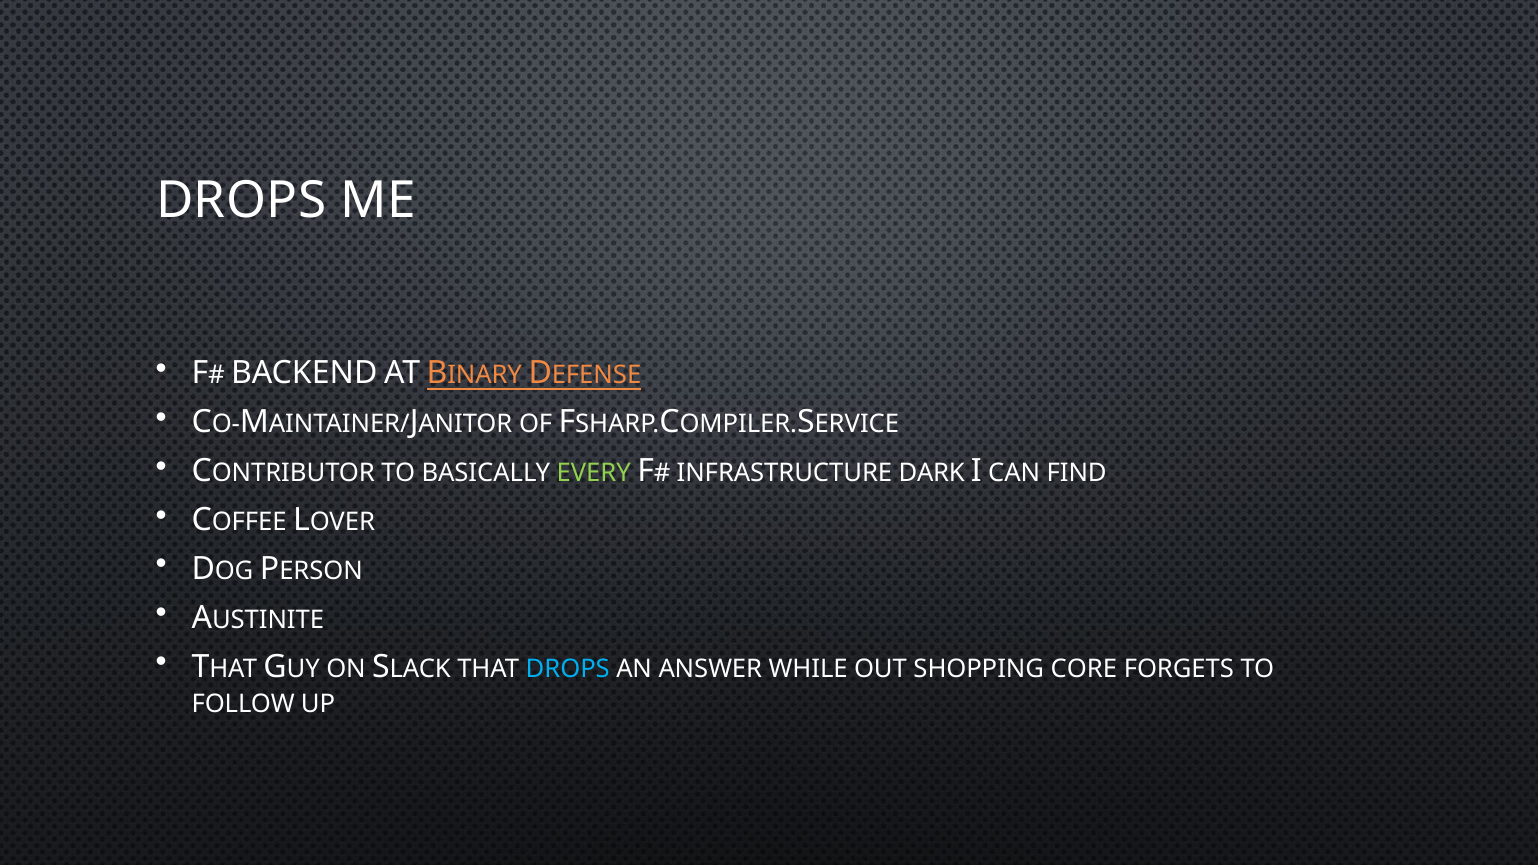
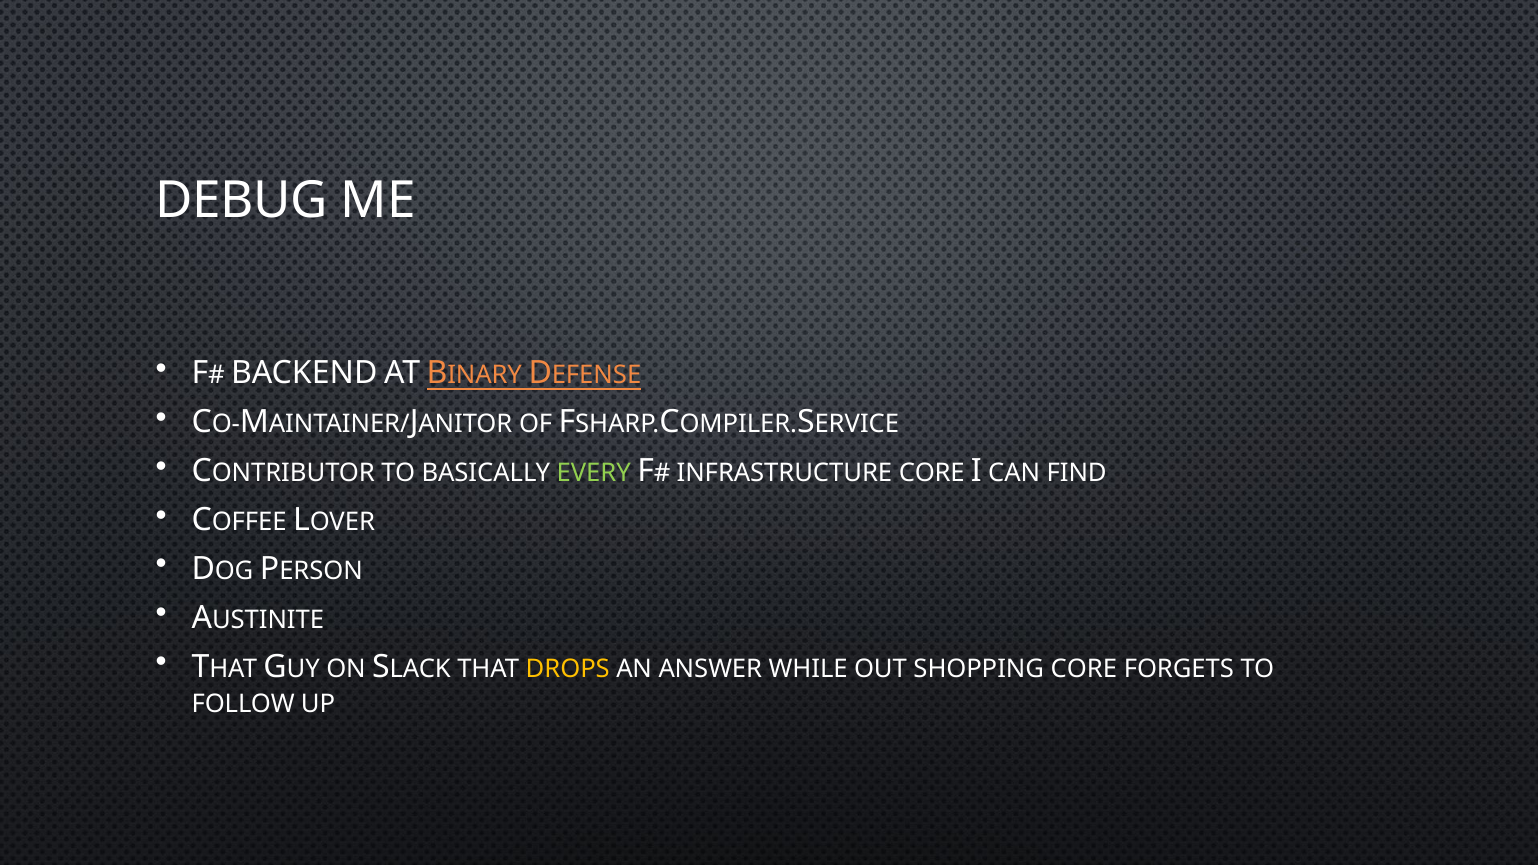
DROPS: DROPS -> DEBUG (242, 201)
INFRASTRUCTURE DARK: DARK -> CORE (932, 473)
DROPS colour: light blue -> yellow (568, 669)
